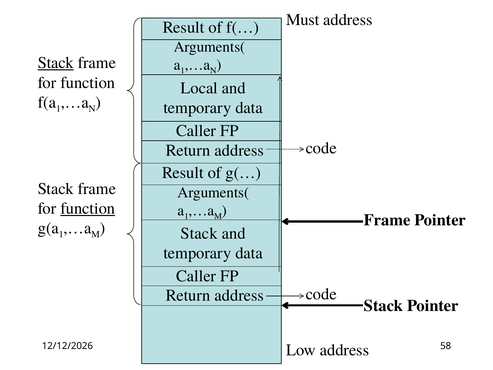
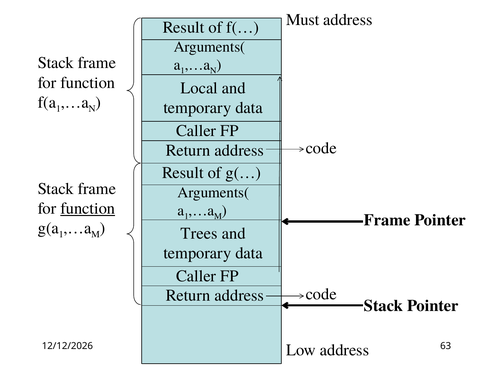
Stack underline: present -> none (56, 63)
Stack: Stack -> Trees (199, 233)
58: 58 -> 63 (446, 346)
